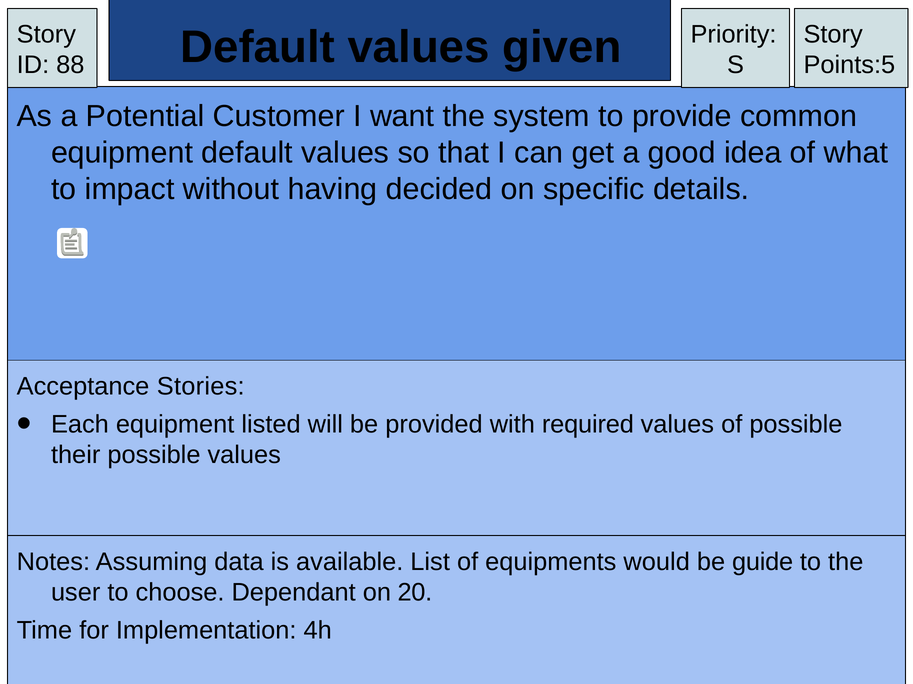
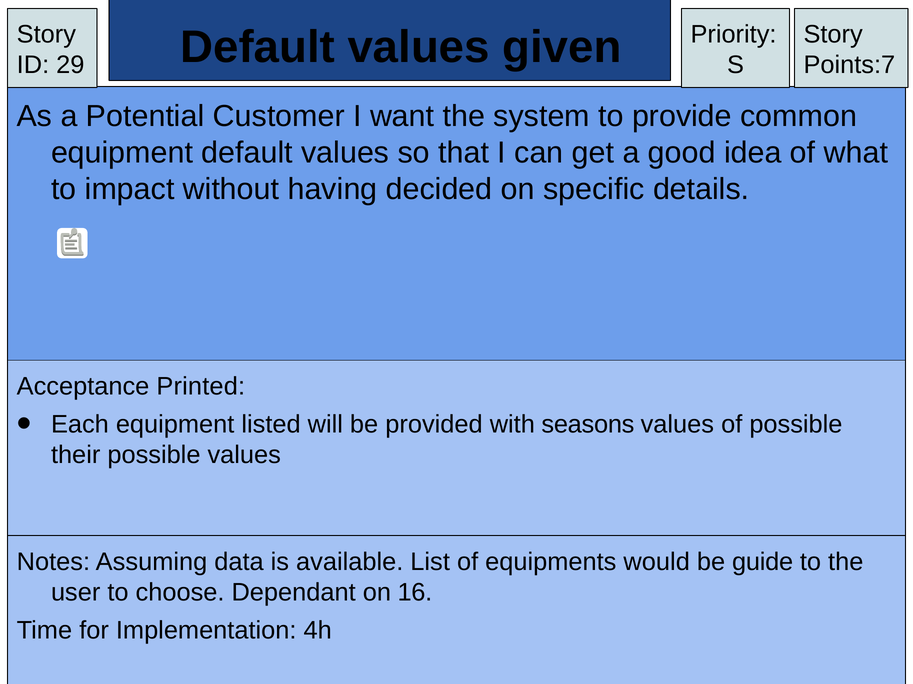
88: 88 -> 29 (70, 65)
Points:5: Points:5 -> Points:7 (849, 65)
Stories: Stories -> Printed (201, 387)
required: required -> seasons (588, 425)
20: 20 -> 16 (415, 593)
